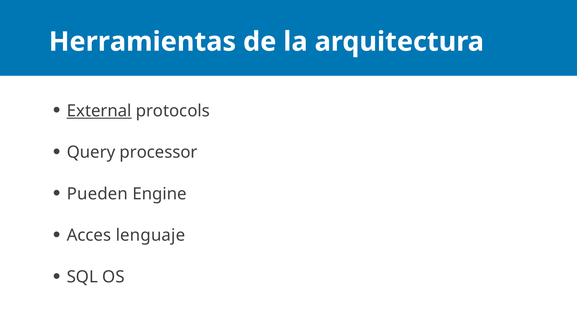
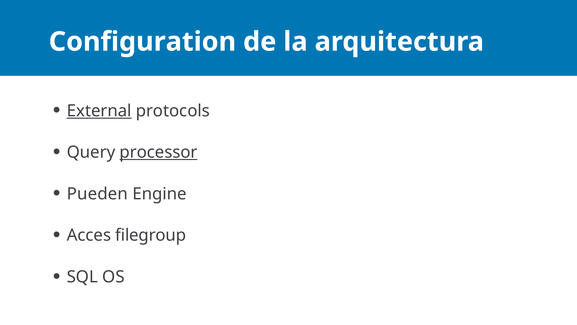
Herramientas: Herramientas -> Configuration (142, 42)
processor underline: none -> present (159, 152)
lenguaje: lenguaje -> filegroup (151, 235)
